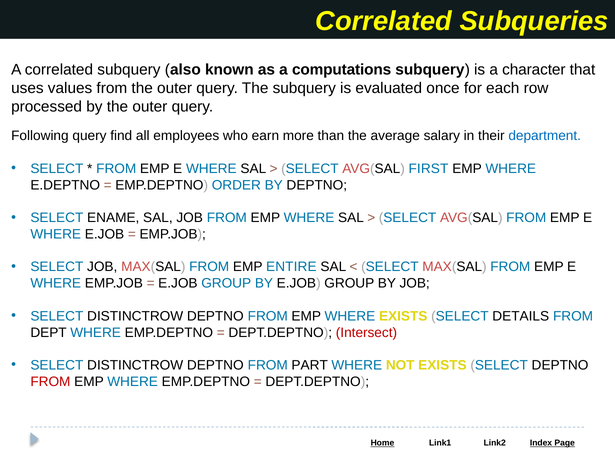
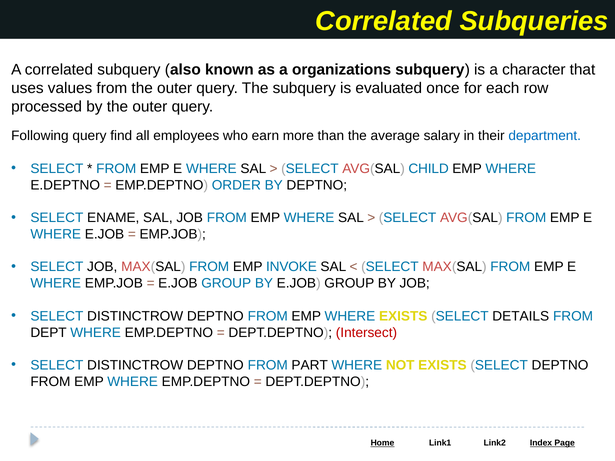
computations: computations -> organizations (342, 70)
FIRST: FIRST -> CHILD (429, 169)
ENTIRE: ENTIRE -> INVOKE (291, 267)
FROM colour: red -> black (50, 382)
